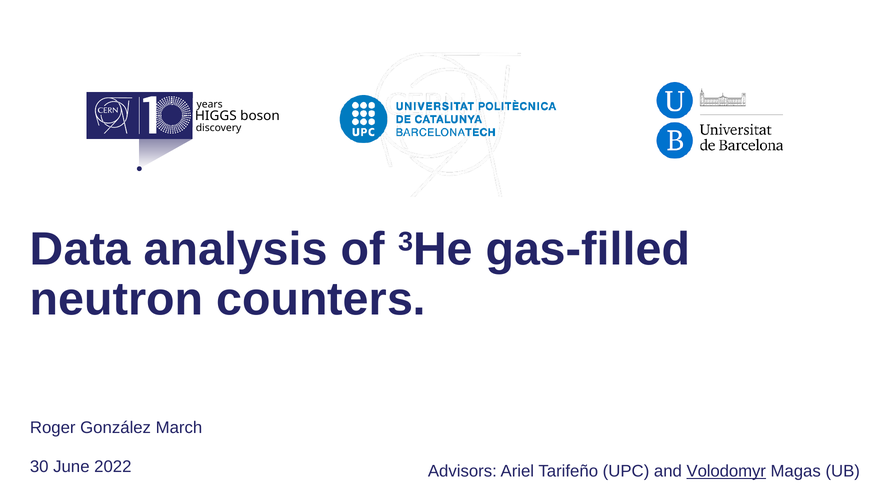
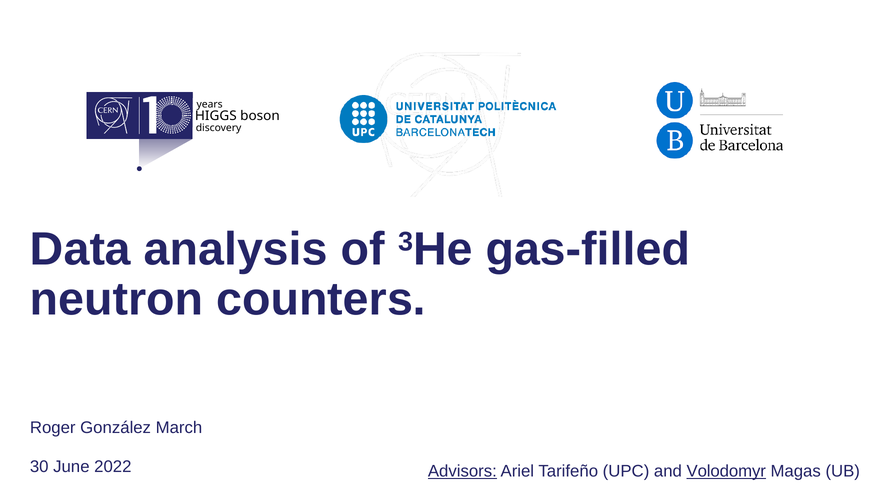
Advisors underline: none -> present (462, 471)
